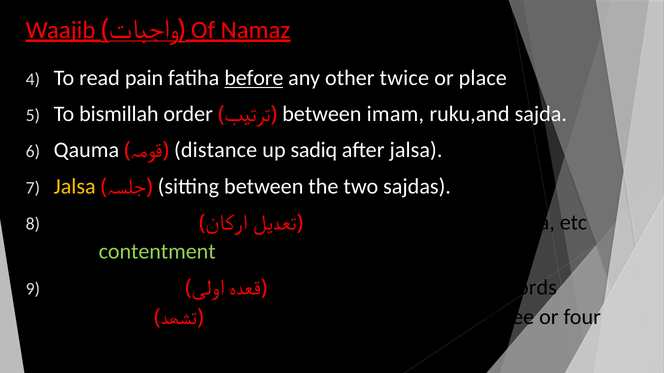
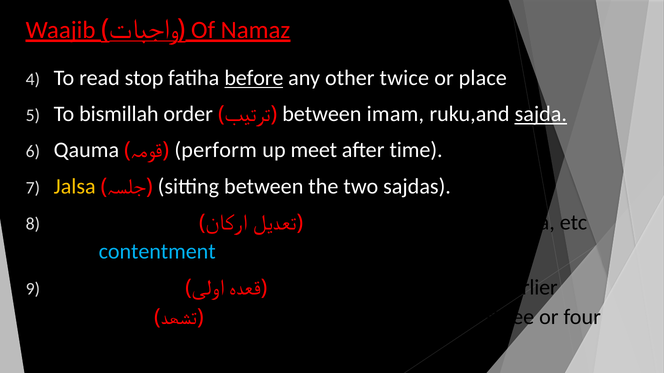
pain: pain -> stop (144, 78)
sajda underline: none -> present (541, 114)
distance: distance -> perform (216, 150)
sadiq: sadiq -> meet (314, 150)
after jalsa: jalsa -> time (416, 150)
contentment colour: light green -> light blue (157, 252)
words: words -> earlier (529, 288)
